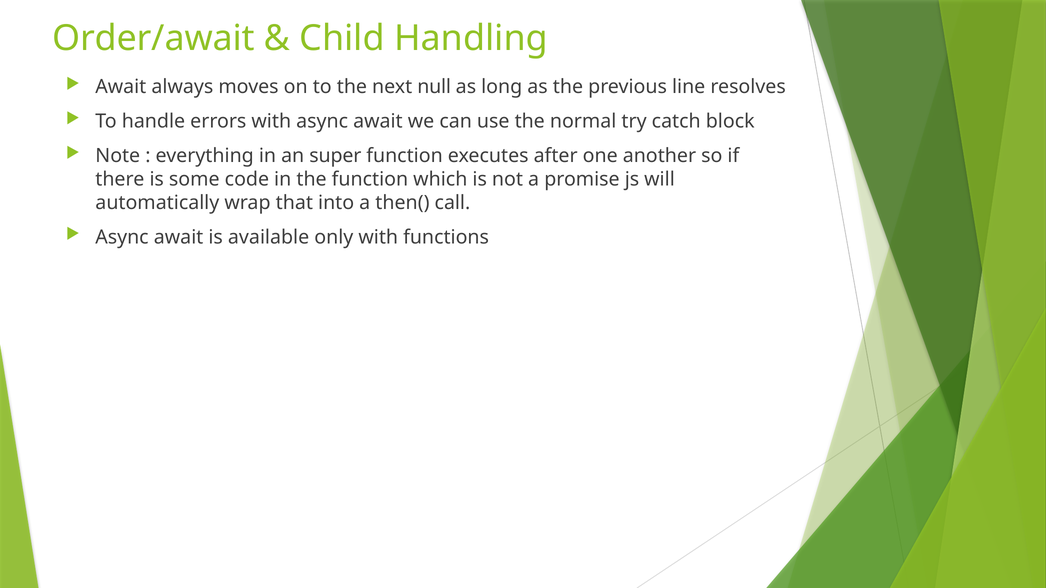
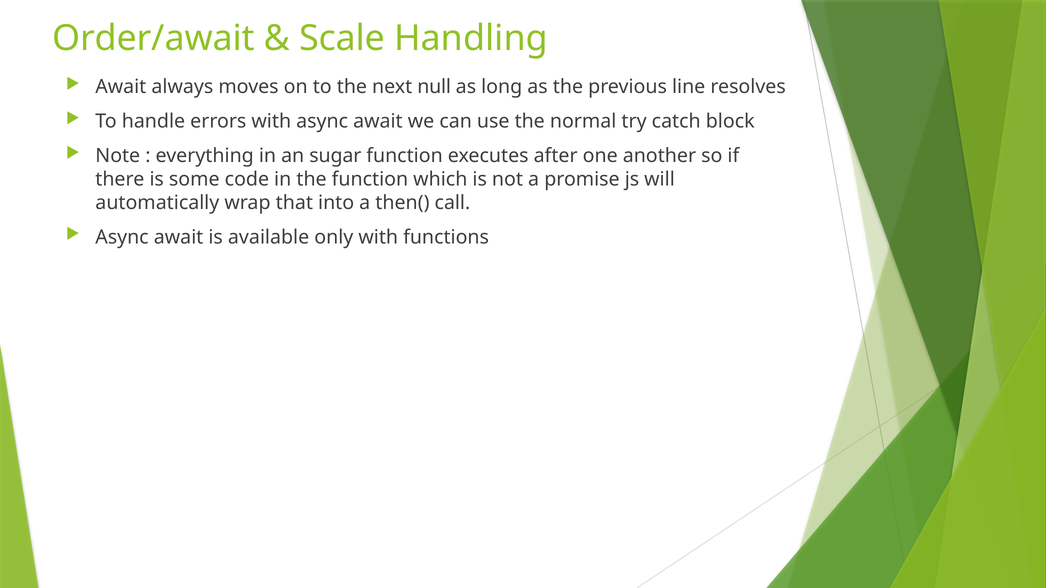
Child: Child -> Scale (342, 38)
super: super -> sugar (335, 156)
